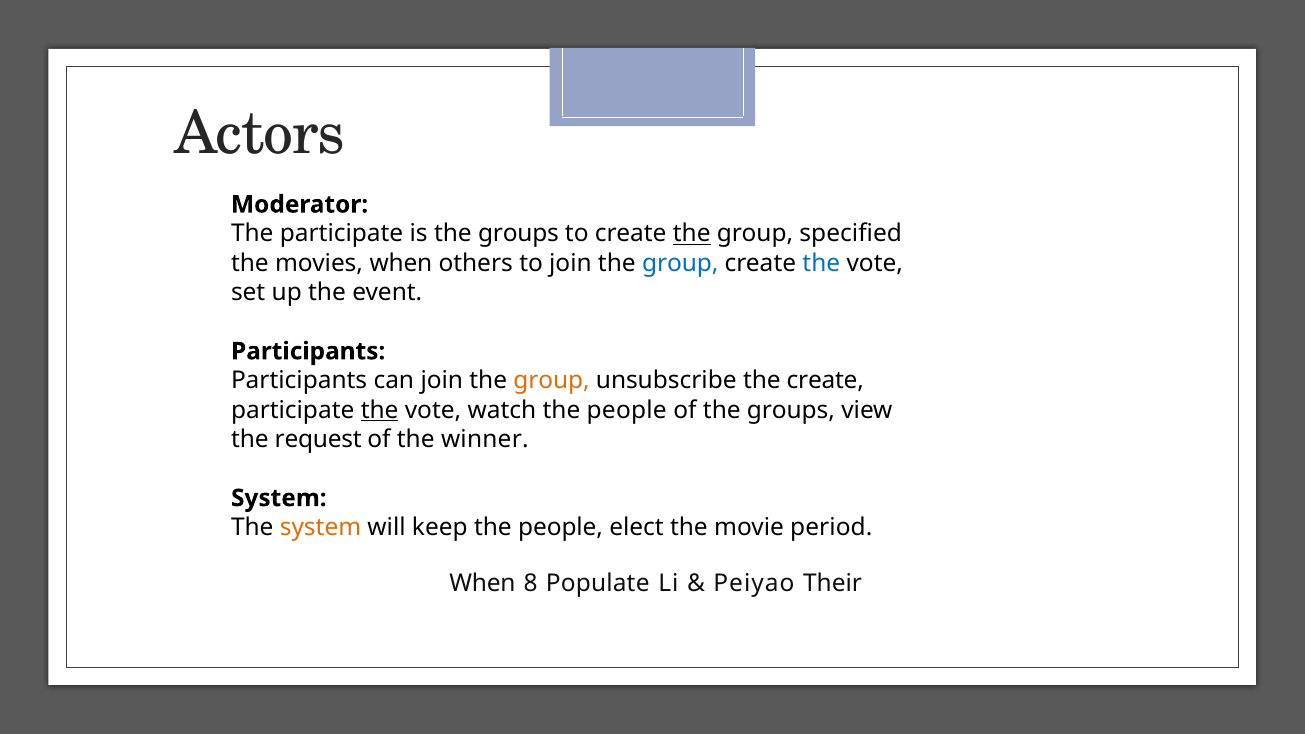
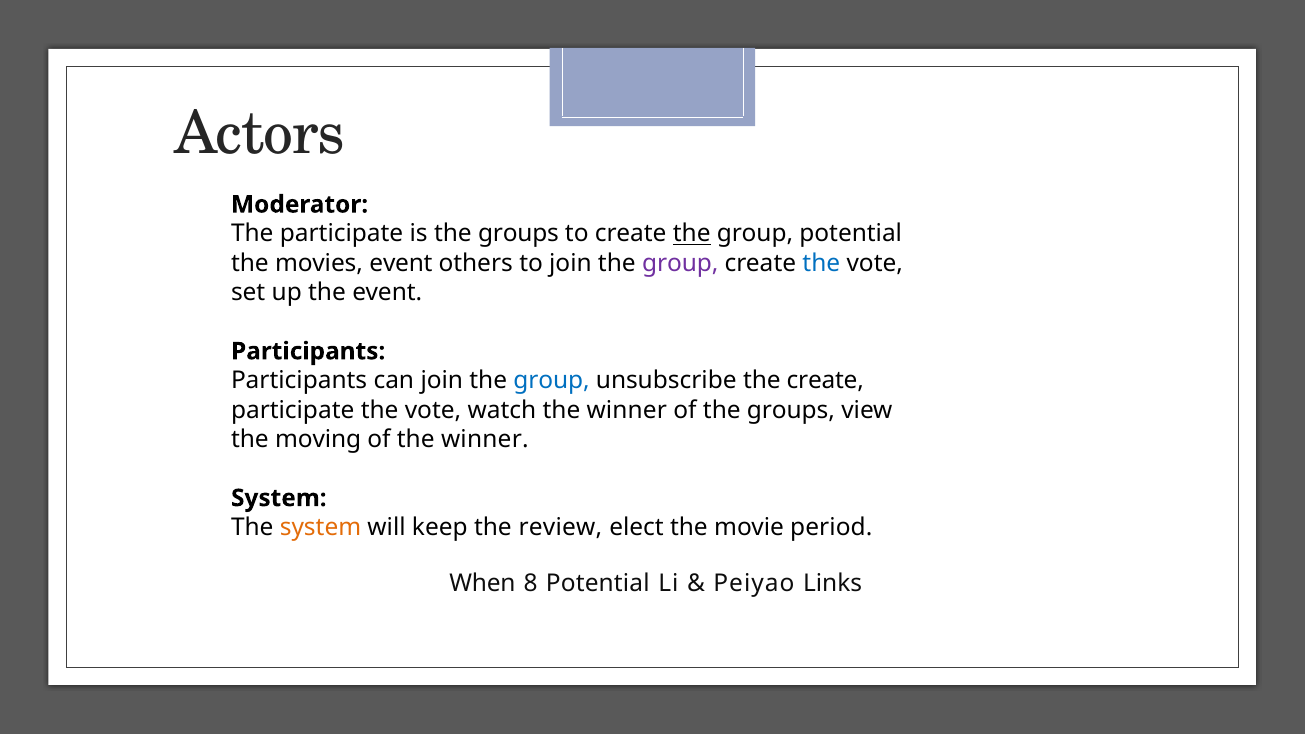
group specified: specified -> potential (851, 234)
movies when: when -> event (401, 263)
group colour: blue -> purple (680, 263)
group colour: orange -> blue (552, 381)
the underline: present -> none (380, 410)
watch the people: people -> winner (627, 410)
request: request -> moving (318, 439)
keep the people: people -> review (560, 527)
8 Populate: Populate -> Potential (598, 583)
Their: Their -> Links (833, 583)
